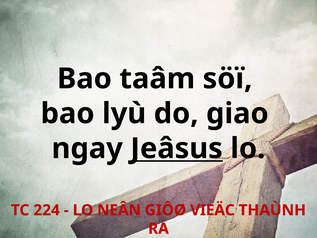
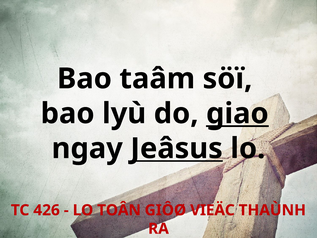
giao underline: none -> present (237, 113)
224: 224 -> 426 (47, 210)
NEÂN: NEÂN -> TOÂN (119, 210)
